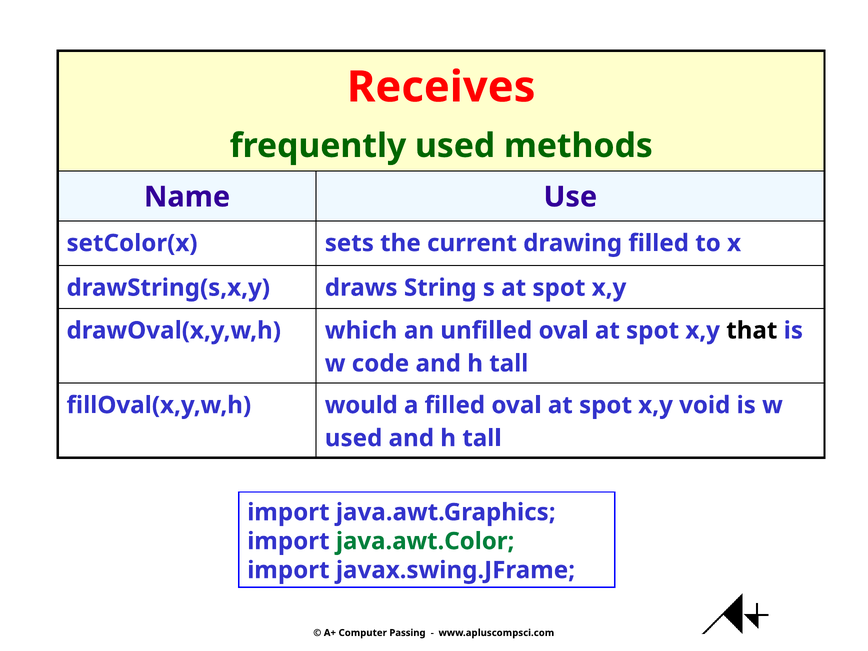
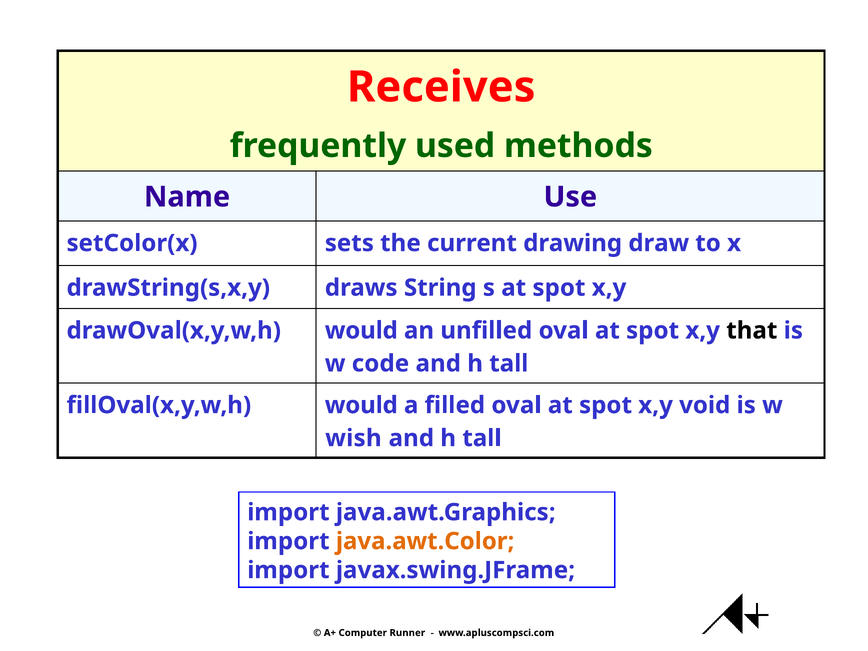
drawing filled: filled -> draw (659, 243)
drawOval(x,y,w,h which: which -> would (361, 331)
used: used -> wish (353, 438)
java.awt.Color colour: green -> orange (425, 541)
Passing: Passing -> Runner (407, 633)
